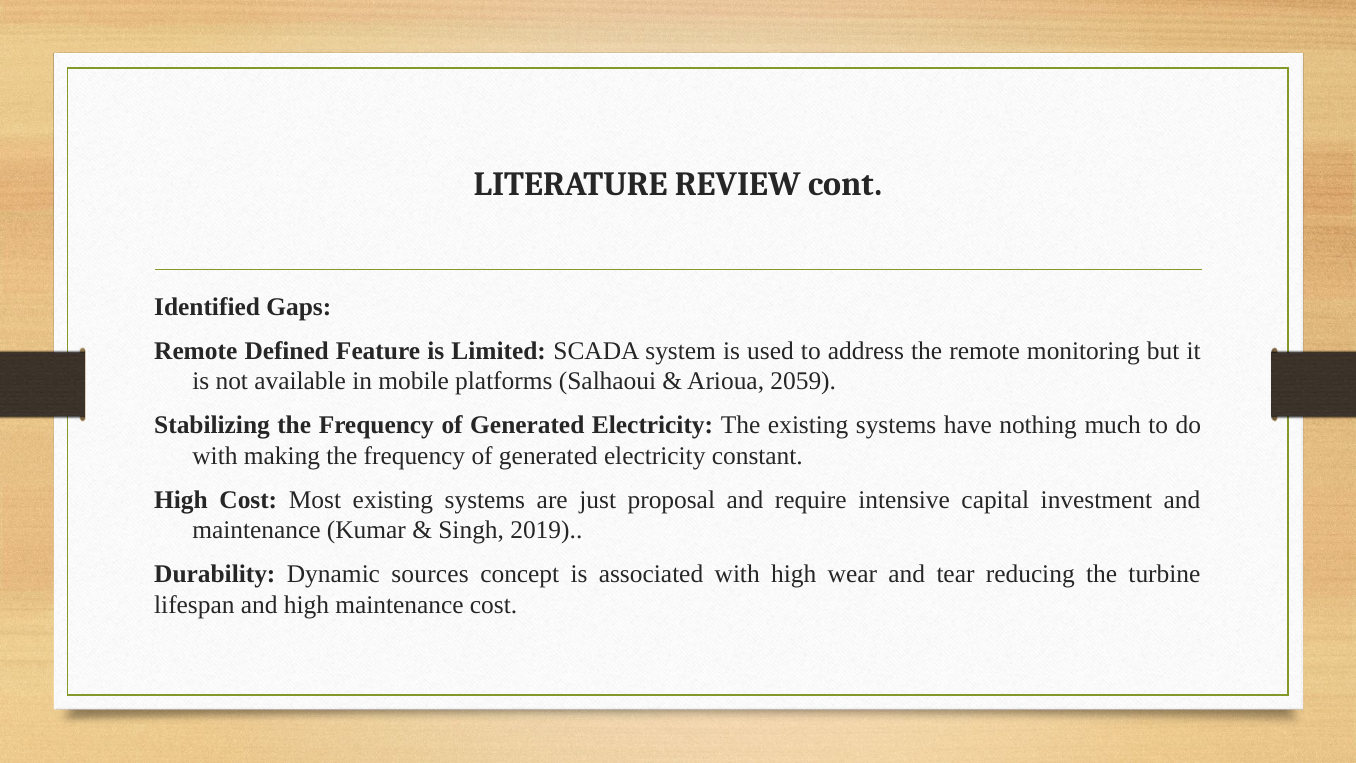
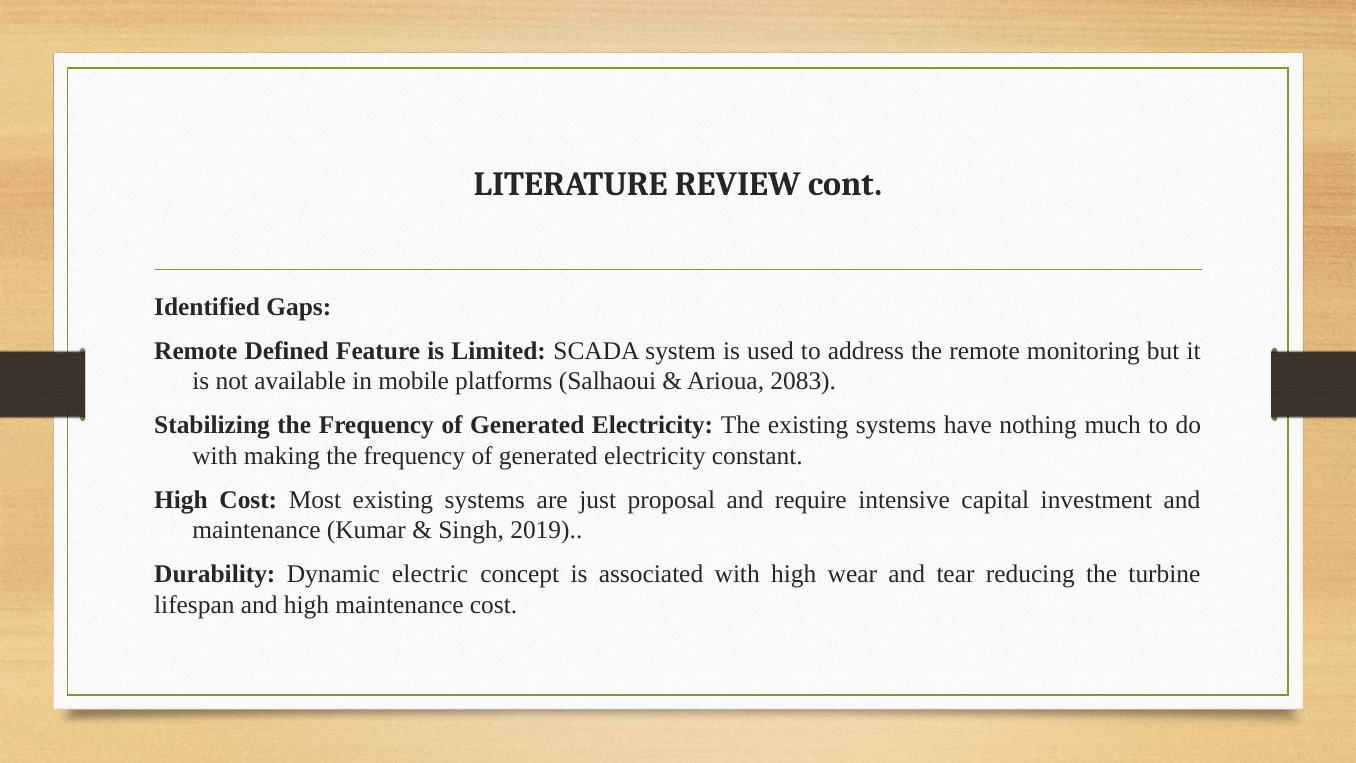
2059: 2059 -> 2083 (803, 381)
sources: sources -> electric (430, 574)
